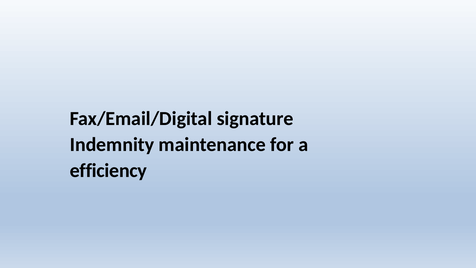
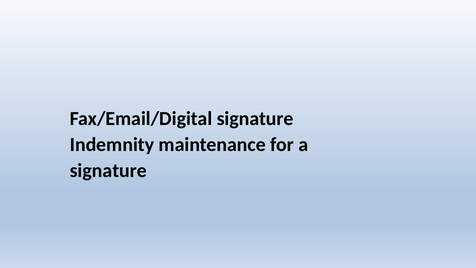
efficiency: efficiency -> signature (108, 171)
